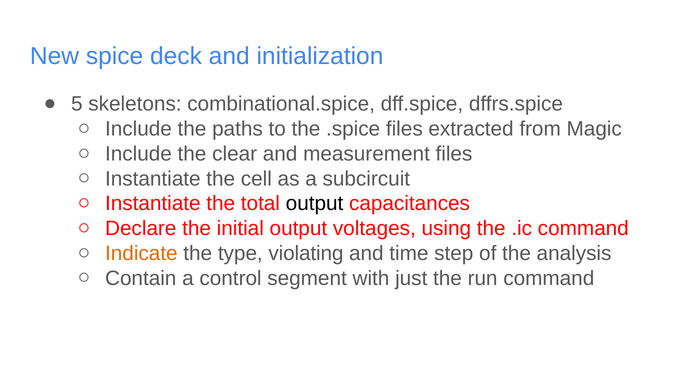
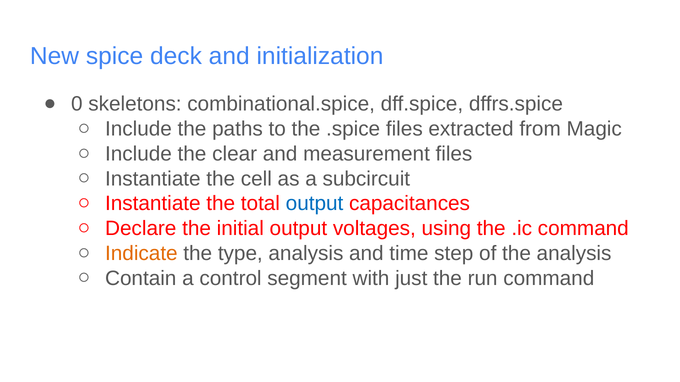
5: 5 -> 0 (77, 104)
output colour: black -> blue (315, 204)
type violating: violating -> analysis (306, 254)
